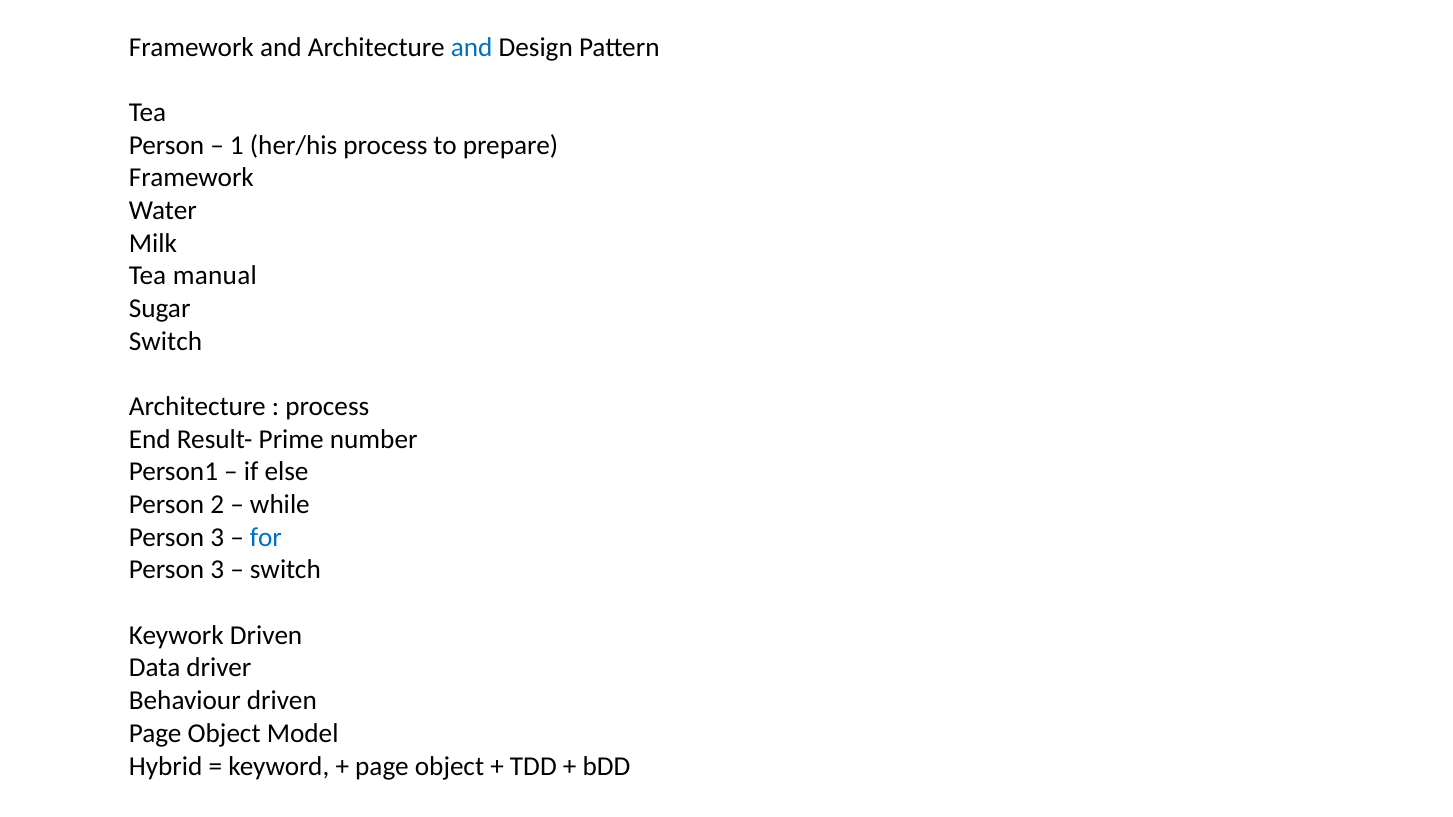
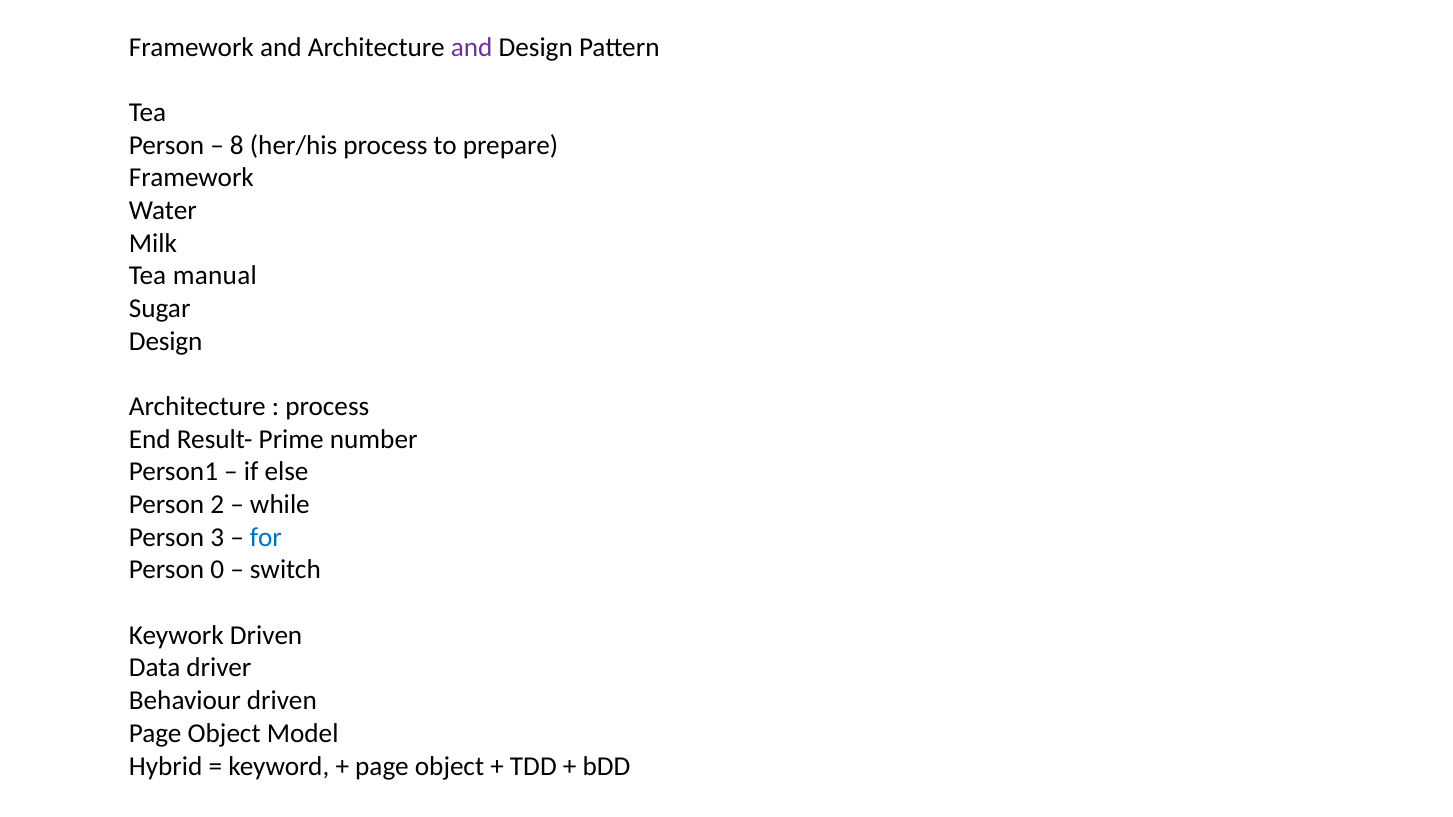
and colour: blue -> purple (472, 47)
1: 1 -> 8 (237, 145)
Switch: Switch -> Design (166, 341)
3: 3 -> 0 (217, 570)
